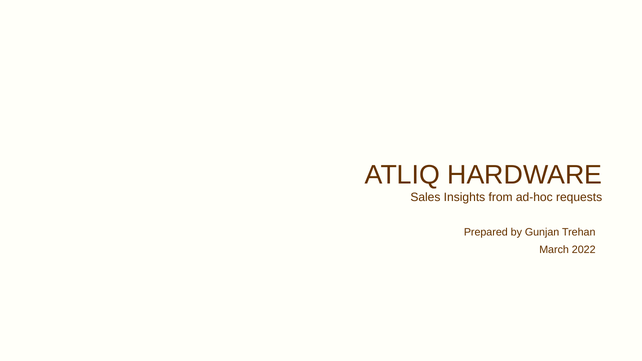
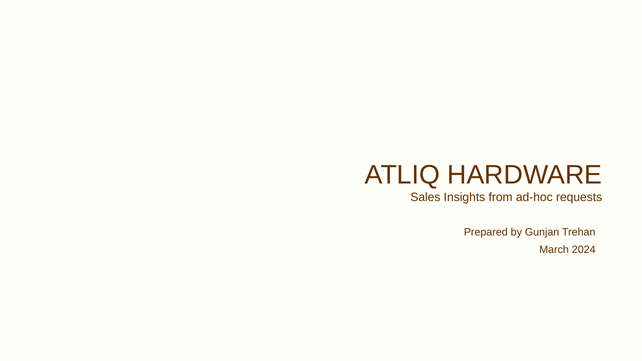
2022: 2022 -> 2024 (584, 250)
